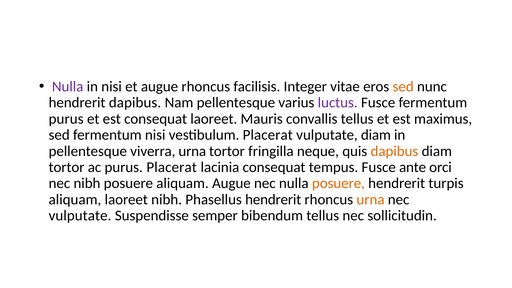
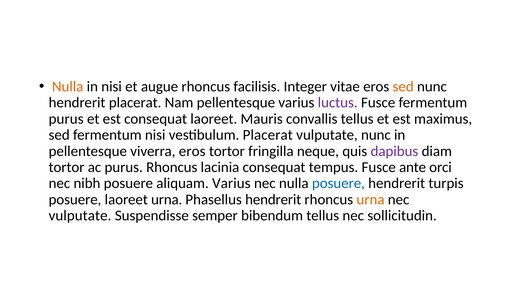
Nulla colour: purple -> orange (68, 87)
hendrerit dapibus: dapibus -> placerat (135, 103)
vulputate diam: diam -> nunc (376, 135)
viverra urna: urna -> eros (192, 151)
dapibus colour: orange -> purple (394, 151)
purus Placerat: Placerat -> Rhoncus (172, 167)
aliquam Augue: Augue -> Varius (231, 183)
posuere colour: orange -> blue (338, 183)
aliquam: aliquam -> posuere (75, 199)
laoreet nibh: nibh -> urna (167, 199)
